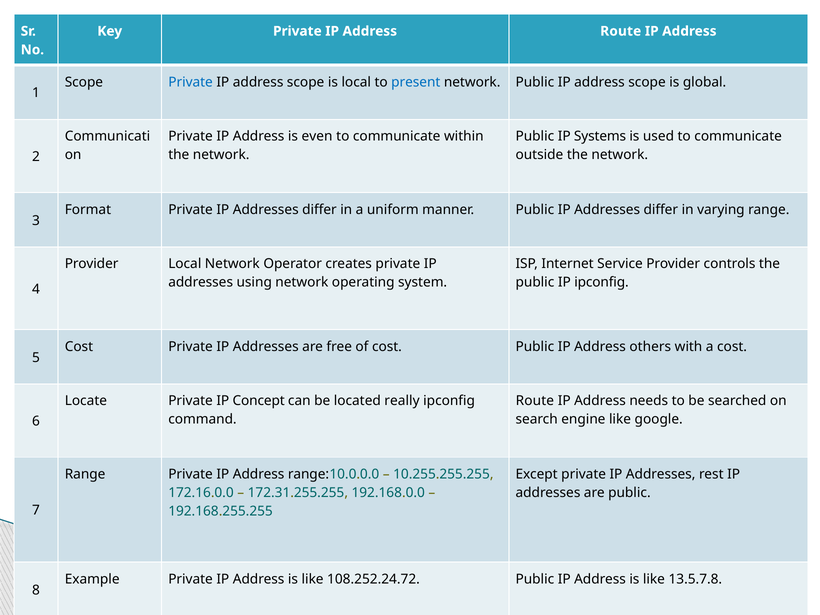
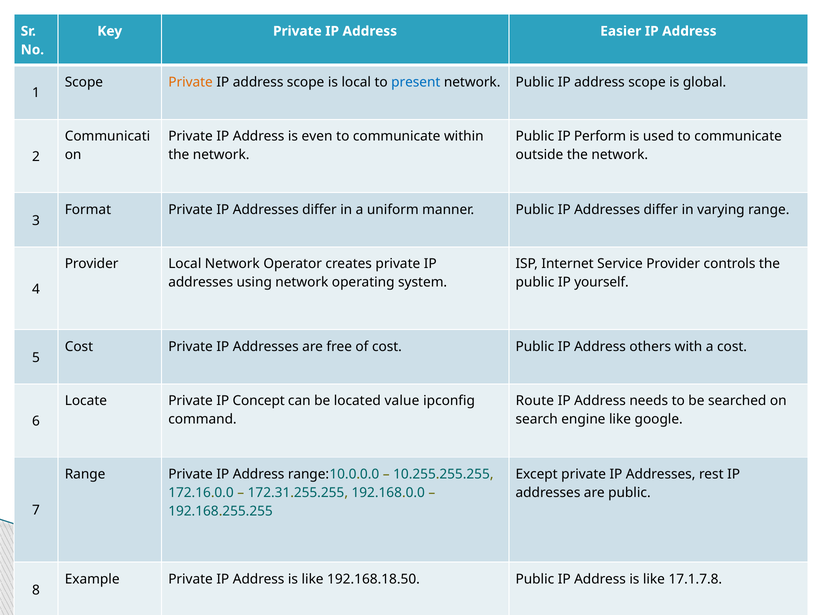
Address Route: Route -> Easier (621, 31)
Private colour: blue -> orange (191, 82)
Systems: Systems -> Perform (600, 136)
IP ipconfig: ipconfig -> yourself (601, 282)
really: really -> value (402, 401)
108.252.24.72: 108.252.24.72 -> 192.168.18.50 (373, 579)
13.5.7.8: 13.5.7.8 -> 17.1.7.8 (695, 579)
